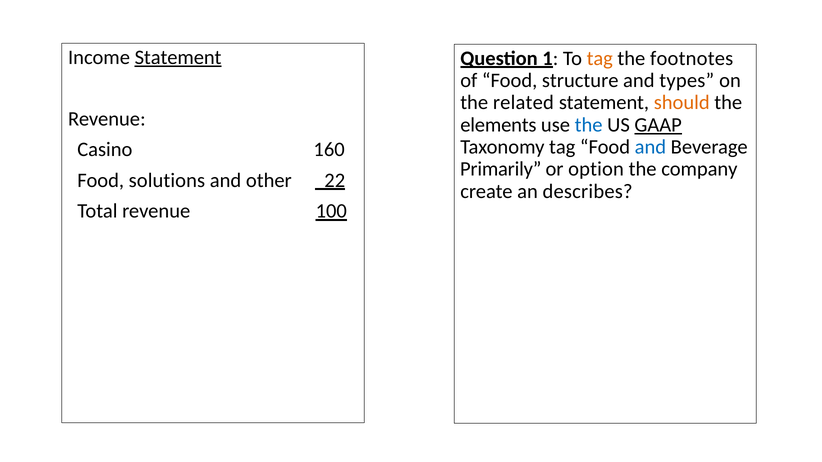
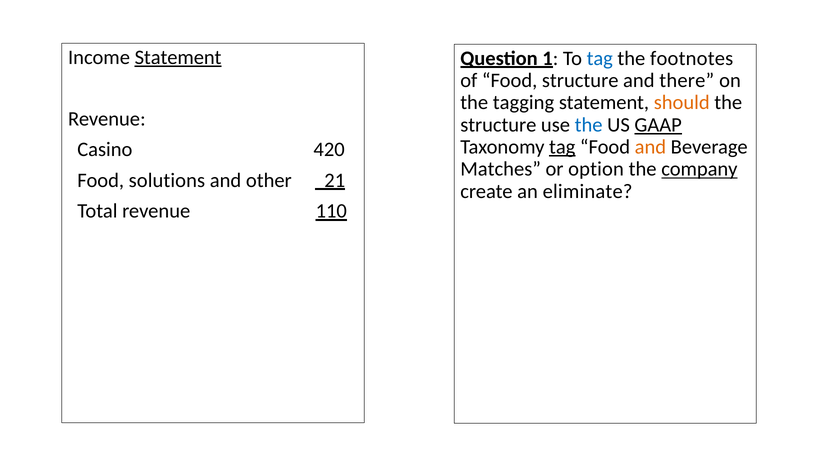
tag colour: orange -> blue (600, 58)
types: types -> there (687, 81)
related: related -> tagging (523, 103)
elements: elements -> structure (498, 125)
tag underline: none -> present (562, 147)
and colour: blue -> orange (650, 147)
160: 160 -> 420 (329, 150)
Primarily: Primarily -> Matches (501, 169)
company underline: none -> present (699, 169)
22: 22 -> 21 (335, 180)
describes: describes -> eliminate (588, 191)
100: 100 -> 110 (331, 211)
